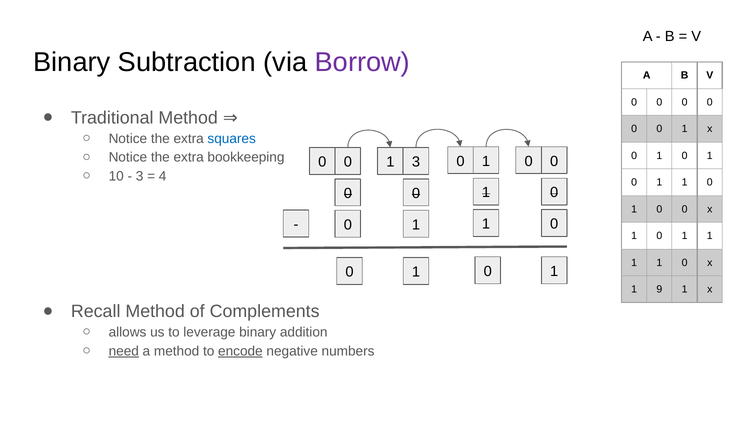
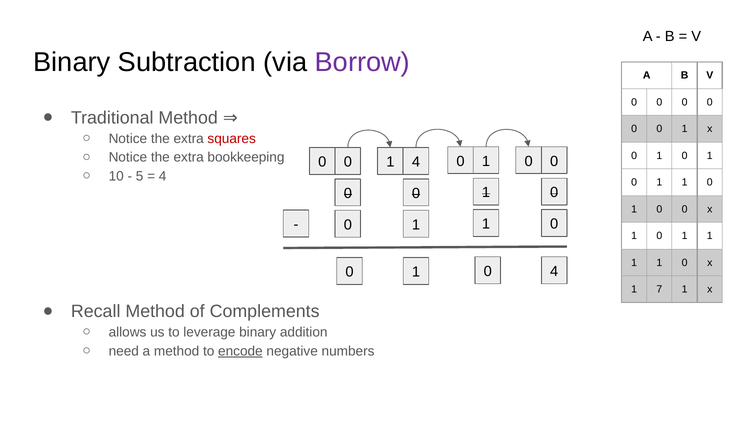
squares colour: blue -> red (232, 139)
1 3: 3 -> 4 (416, 162)
3: 3 -> 5 (140, 176)
1: 1 -> 4 (554, 271)
9: 9 -> 7 (659, 289)
need underline: present -> none (124, 351)
